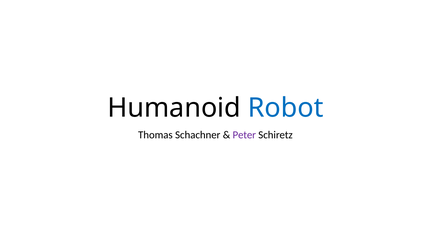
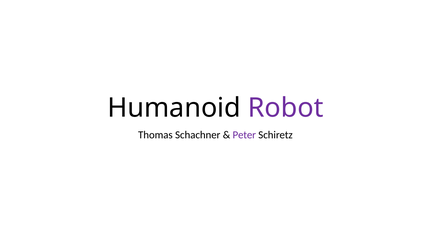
Robot colour: blue -> purple (286, 108)
